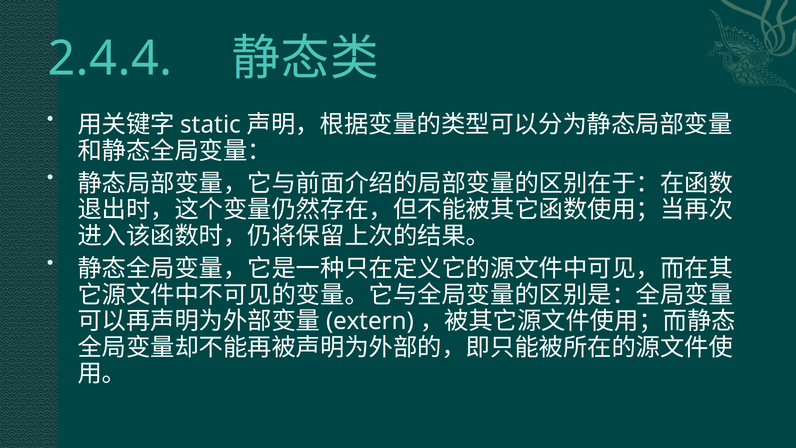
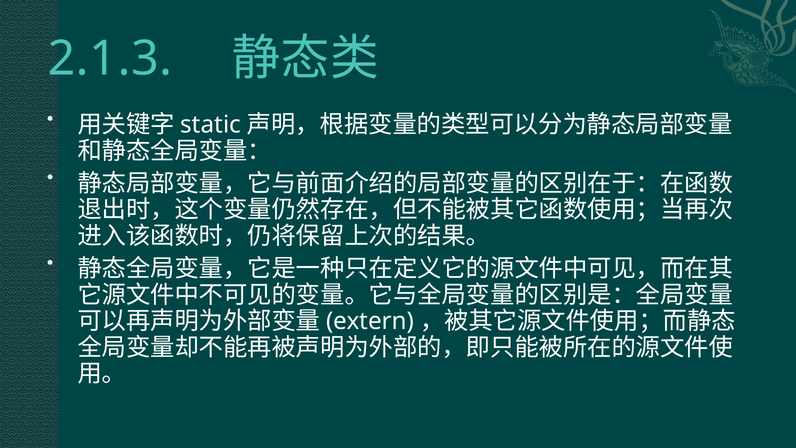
2.4.4: 2.4.4 -> 2.1.3 (110, 59)
